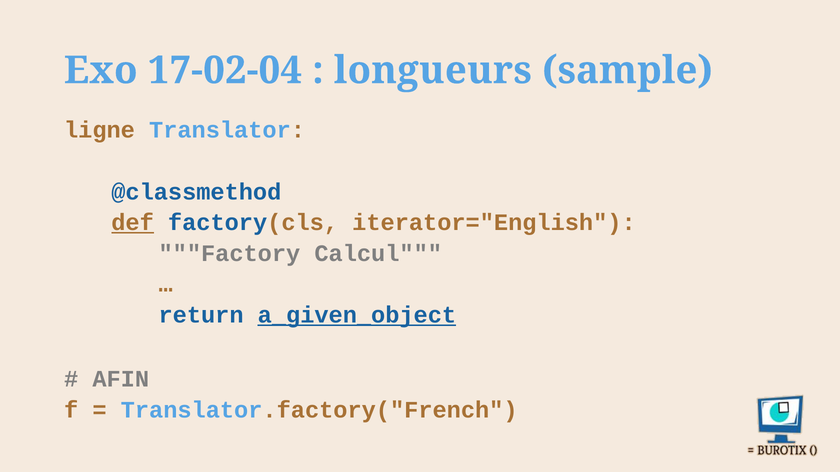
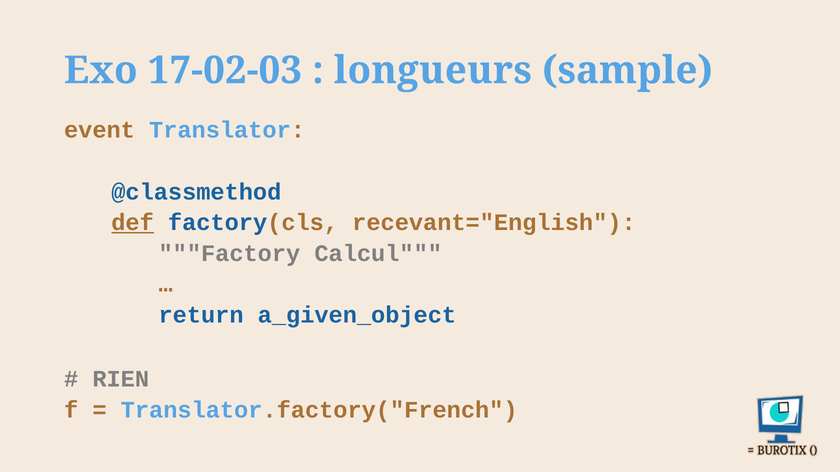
17-02-04: 17-02-04 -> 17-02-03 (225, 71)
ligne: ligne -> event (99, 130)
iterator="English: iterator="English -> recevant="English (494, 223)
a_given_object underline: present -> none (357, 315)
AFIN: AFIN -> RIEN (121, 380)
